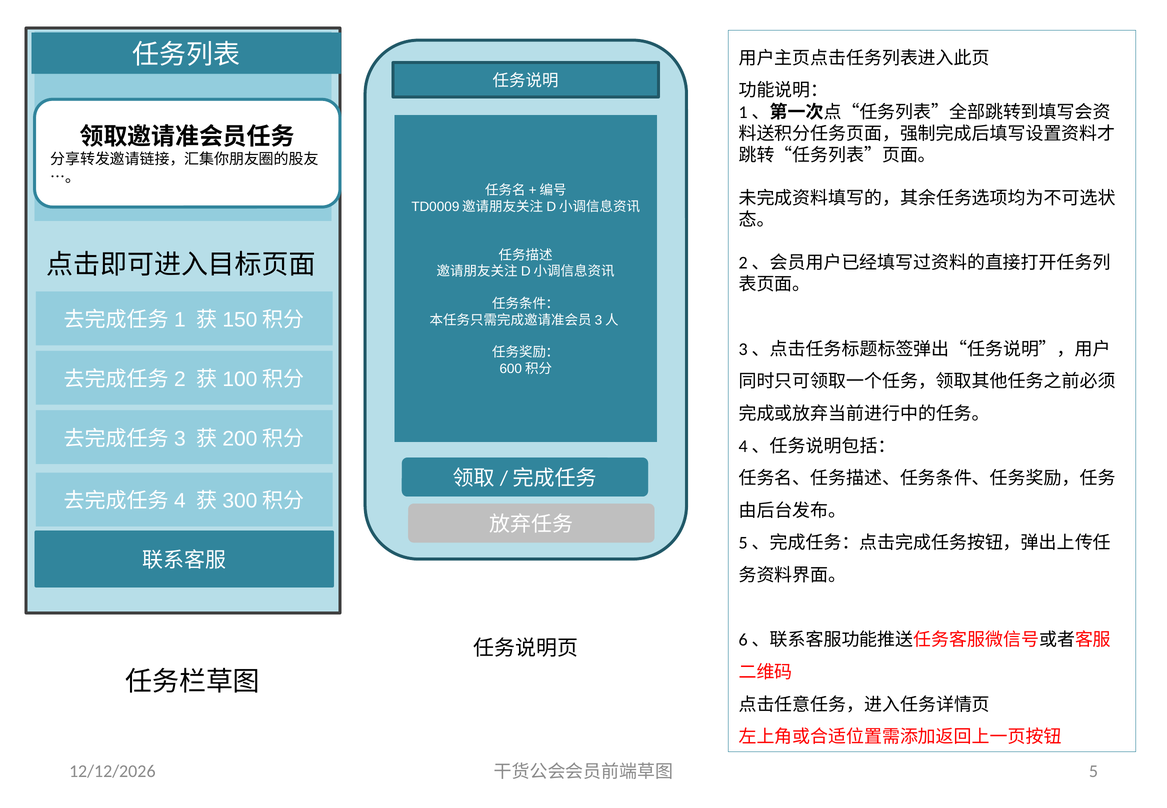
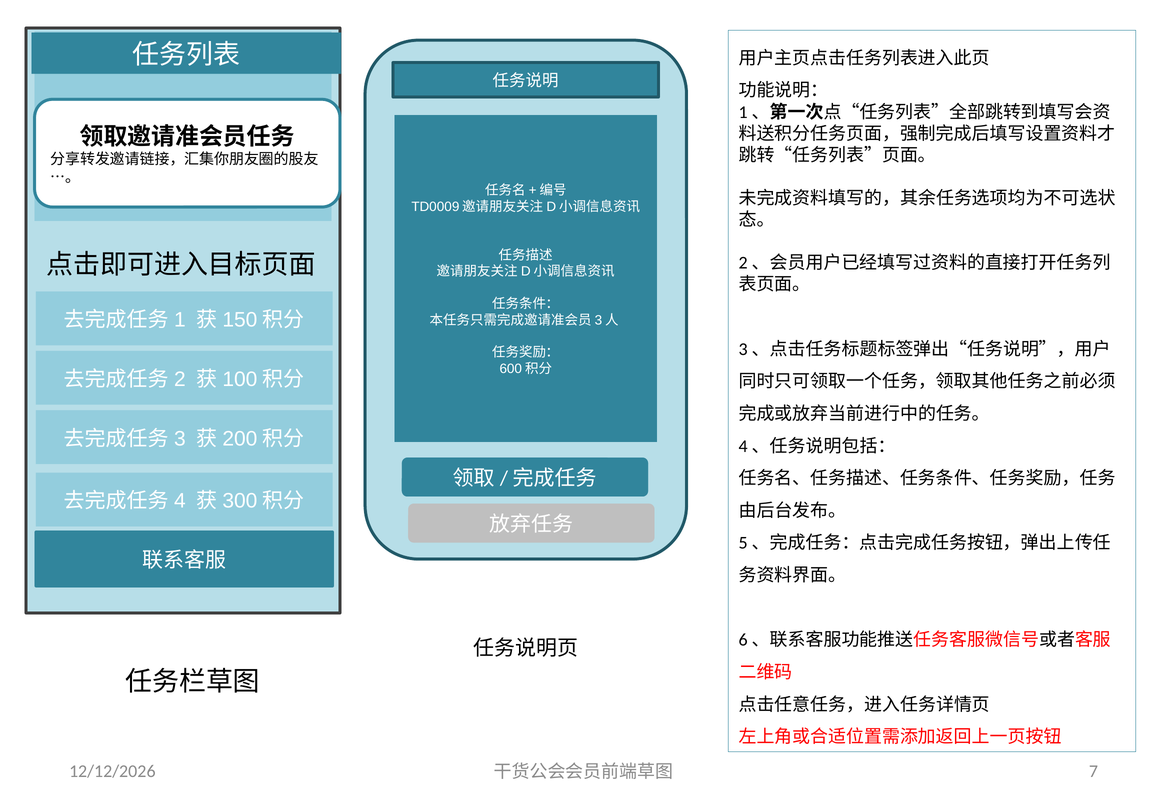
5: 5 -> 7 (1093, 771)
